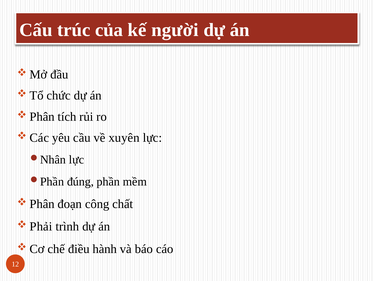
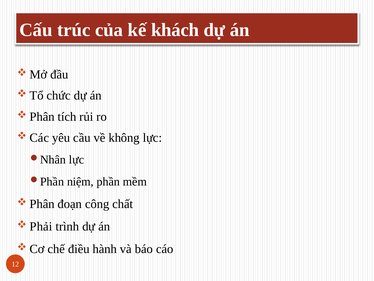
người: người -> khách (175, 30)
xuyên: xuyên -> không (124, 138)
đúng: đúng -> niệm (80, 181)
